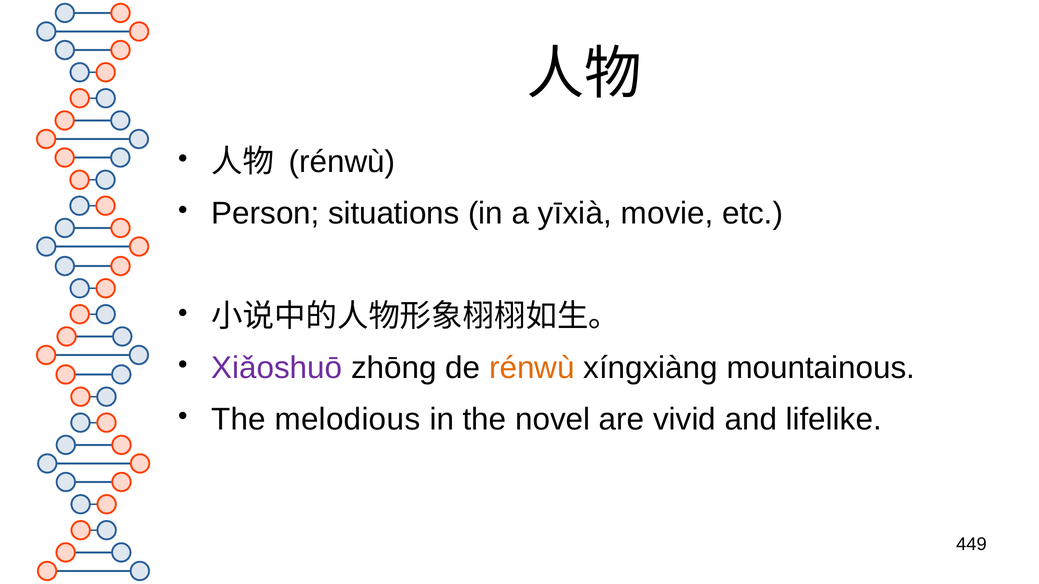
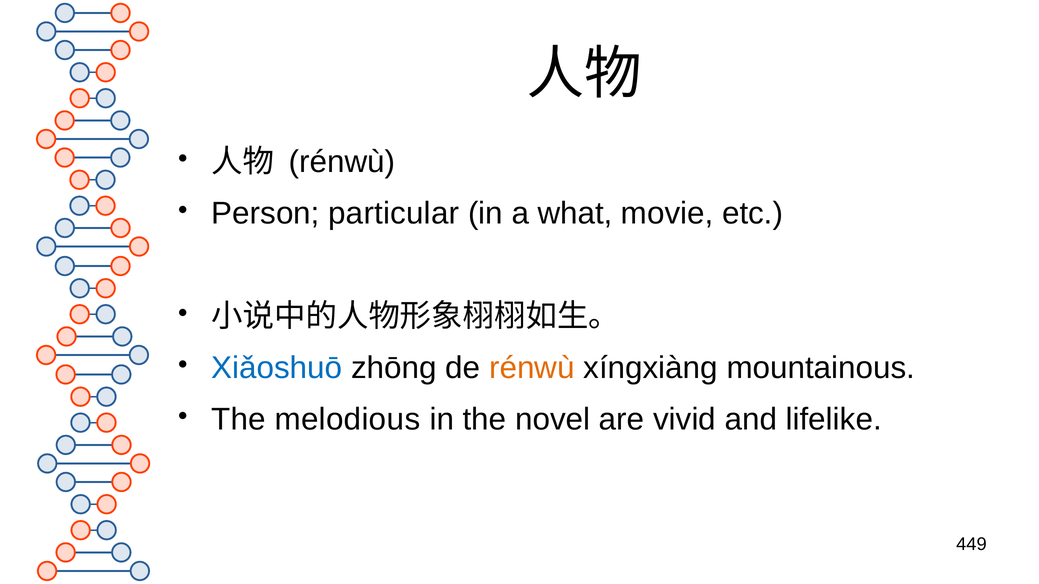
situations: situations -> particular (394, 214)
yīxià: yīxià -> what (575, 214)
Xiǎoshuō colour: purple -> blue (277, 368)
